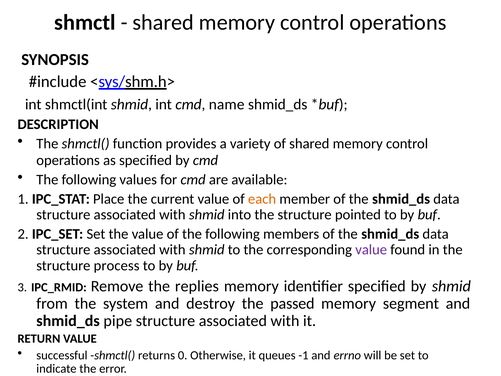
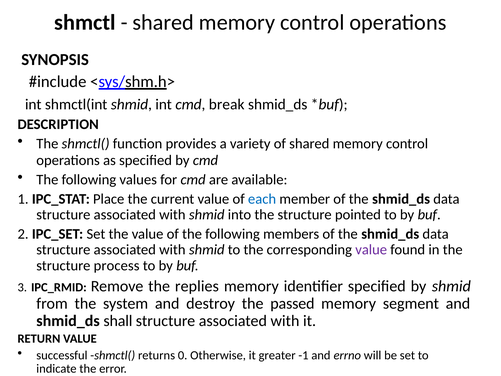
name: name -> break (227, 104)
each colour: orange -> blue (262, 199)
pipe: pipe -> shall (118, 321)
queues: queues -> greater (277, 355)
